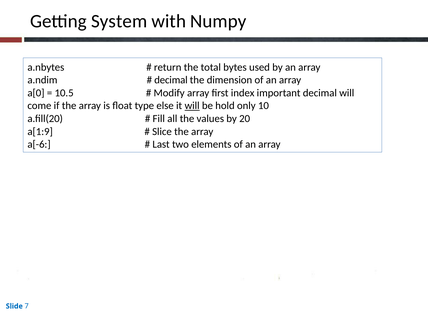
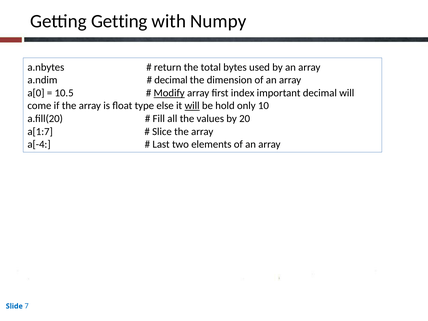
Getting System: System -> Getting (119, 21)
Modify underline: none -> present (169, 93)
a[1:9: a[1:9 -> a[1:7 (40, 131)
a[-6: a[-6 -> a[-4 (39, 144)
